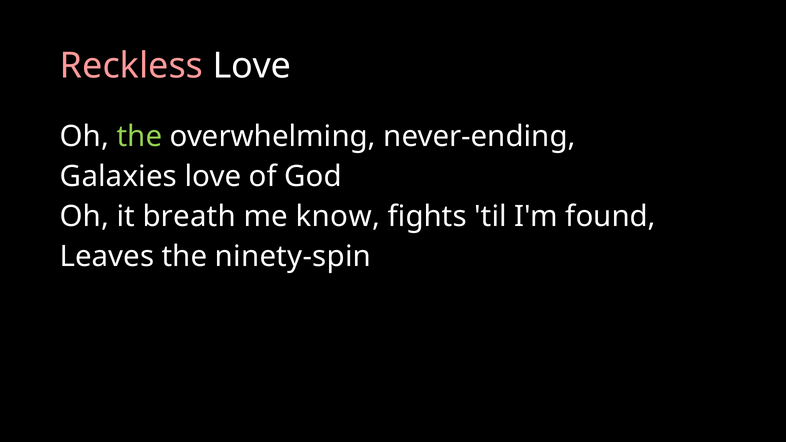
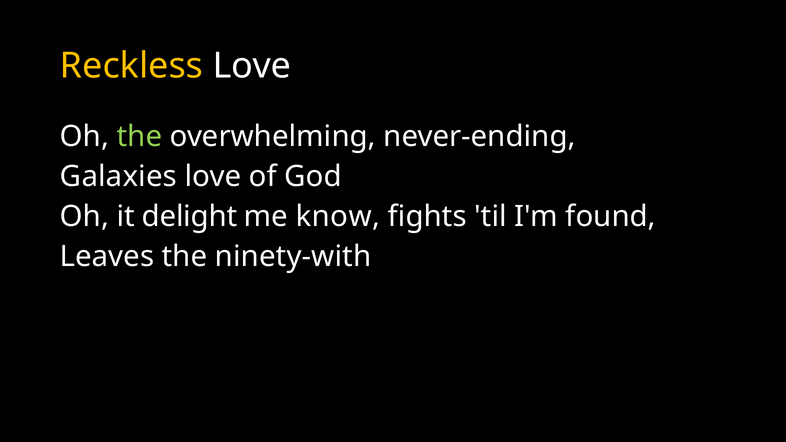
Reckless colour: pink -> yellow (132, 66)
breath: breath -> delight (190, 216)
ninety-spin: ninety-spin -> ninety-with (293, 256)
